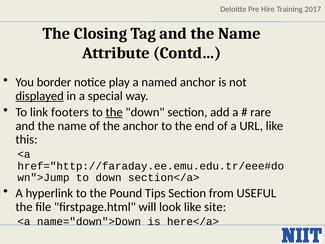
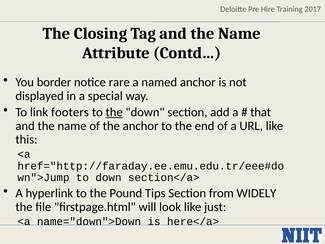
play: play -> rare (119, 82)
displayed underline: present -> none (40, 96)
rare: rare -> that (261, 112)
USEFUL: USEFUL -> WIDELY (256, 193)
site: site -> just (215, 207)
